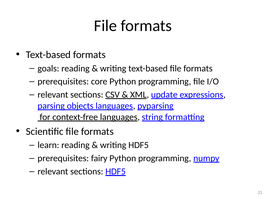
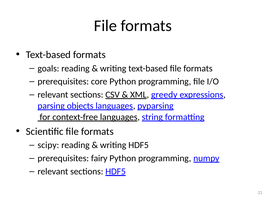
update: update -> greedy (164, 95)
learn: learn -> scipy (48, 146)
